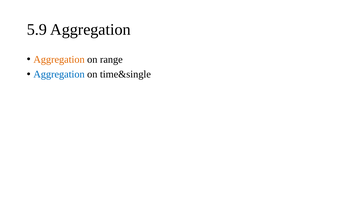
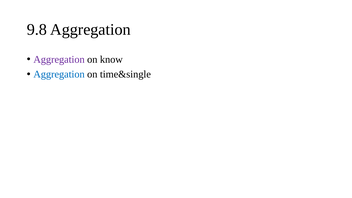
5.9: 5.9 -> 9.8 (37, 30)
Aggregation colour: orange -> purple (59, 60)
range: range -> know (111, 60)
